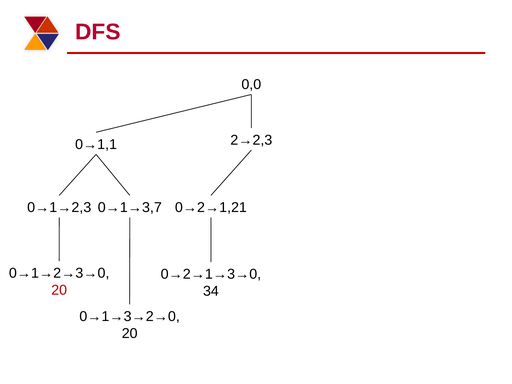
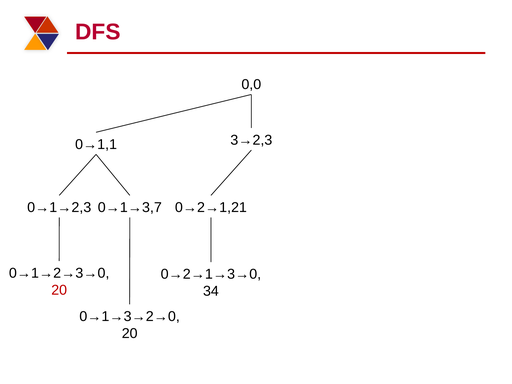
2→2,3: 2→2,3 -> 3→2,3 (251, 140)
